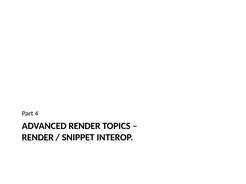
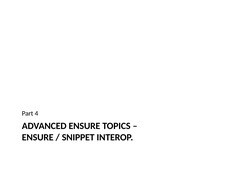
ADVANCED RENDER: RENDER -> ENSURE (84, 126)
RENDER: RENDER -> ENSURE (38, 138)
